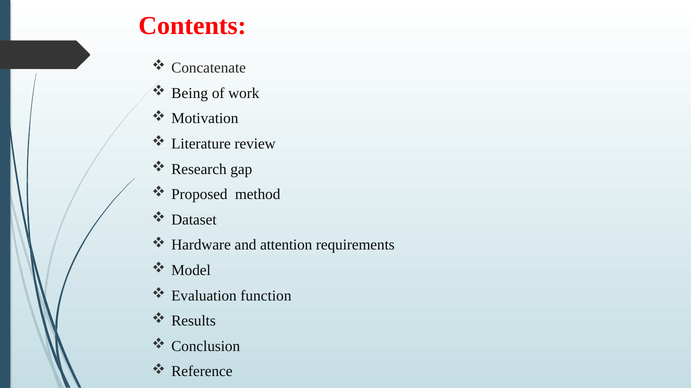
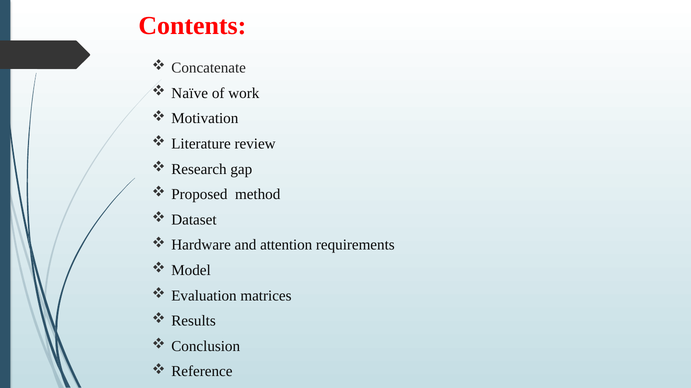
Being: Being -> Naïve (190, 93)
function: function -> matrices (266, 296)
